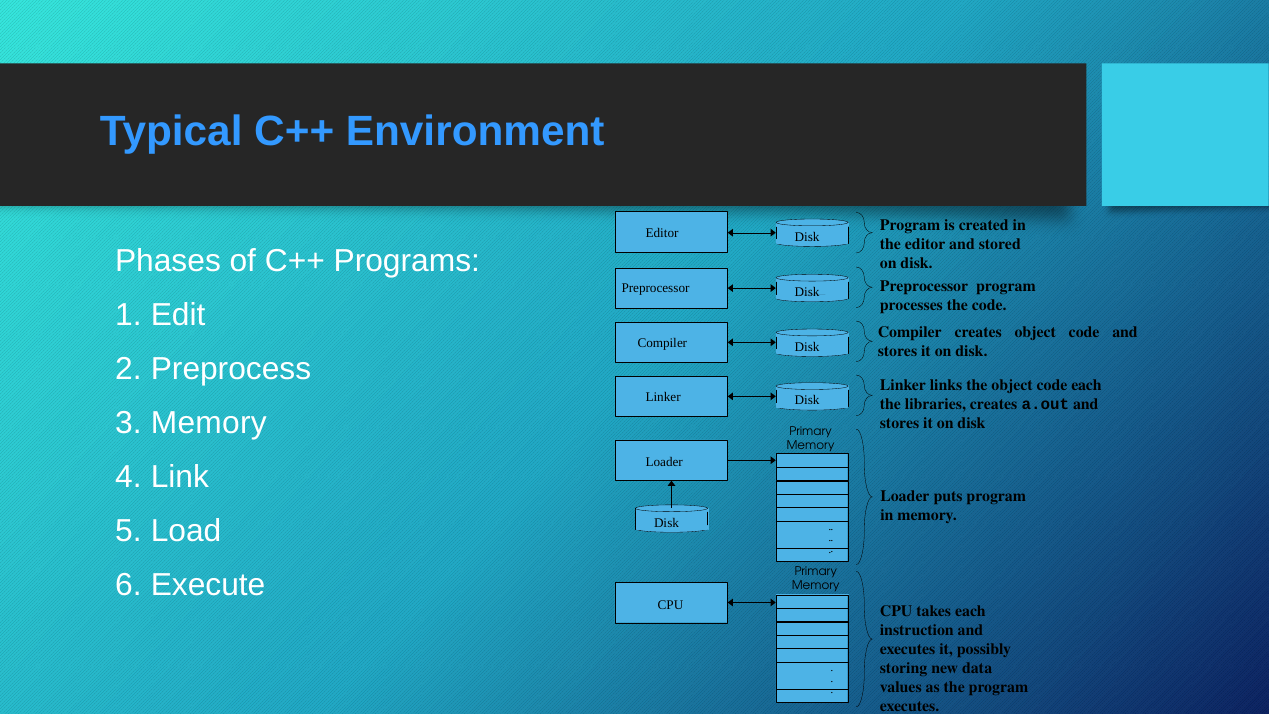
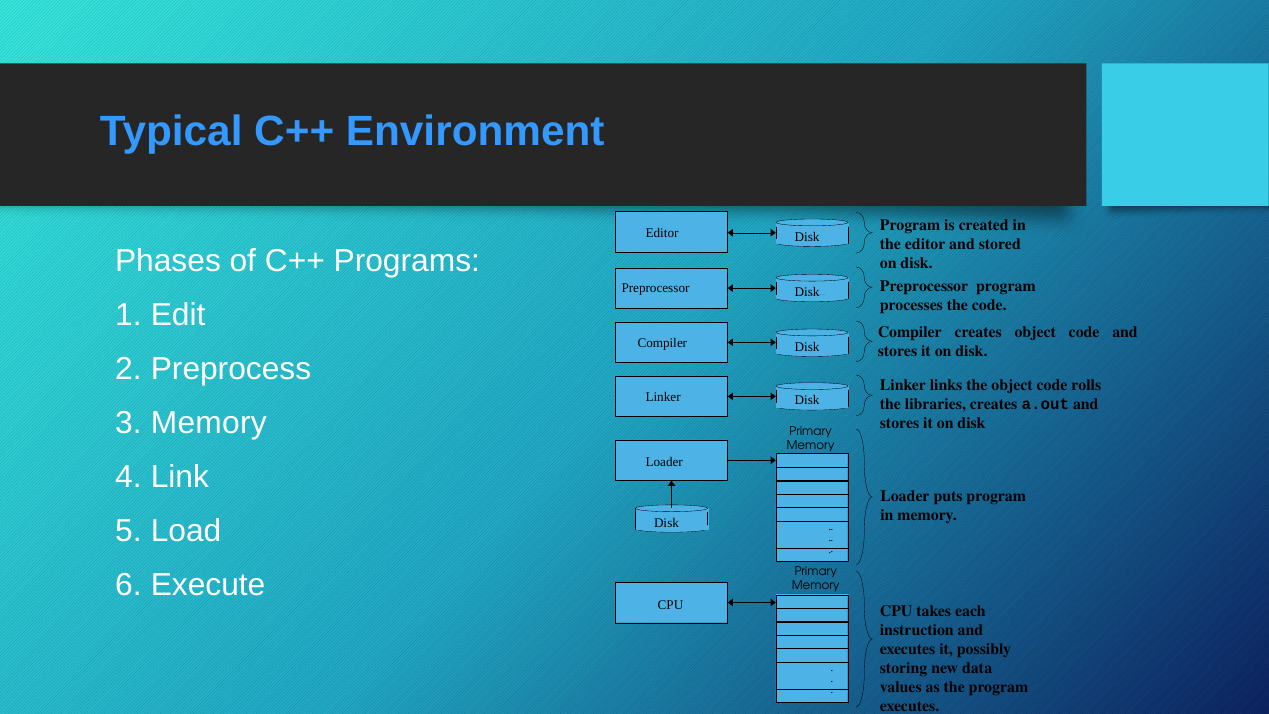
code each: each -> rolls (1086, 385)
